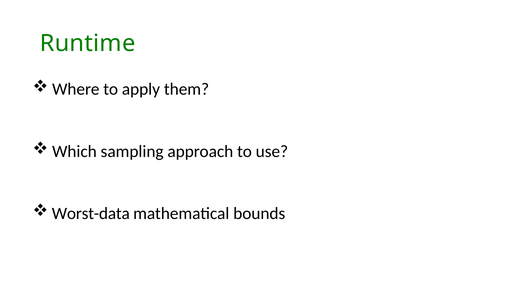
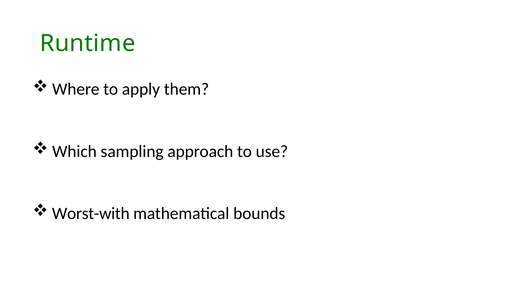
Worst-data: Worst-data -> Worst-with (91, 213)
